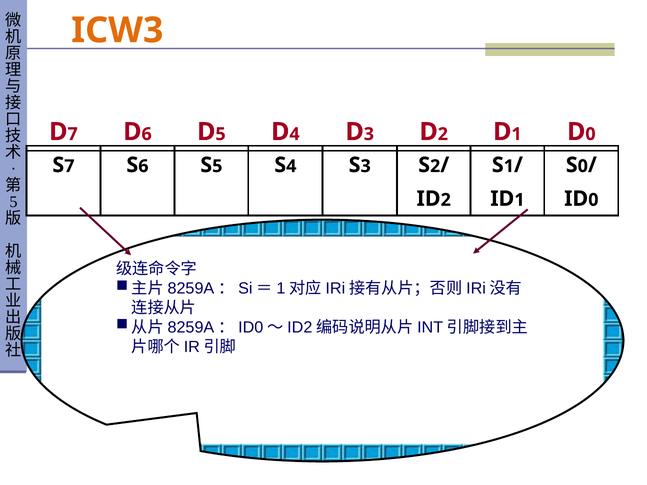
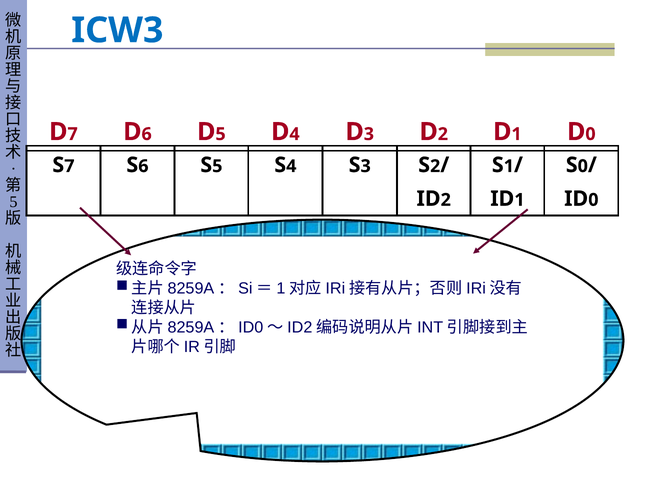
ICW3 colour: orange -> blue (117, 30)
